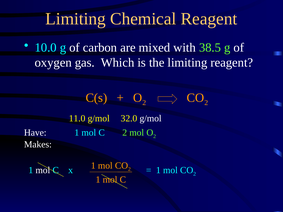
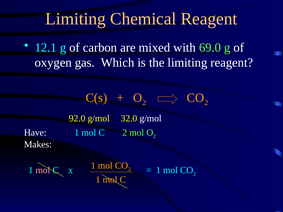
10.0: 10.0 -> 12.1 (46, 48)
38.5: 38.5 -> 69.0 (210, 48)
11.0: 11.0 -> 92.0 (77, 119)
mol colour: white -> pink (43, 170)
